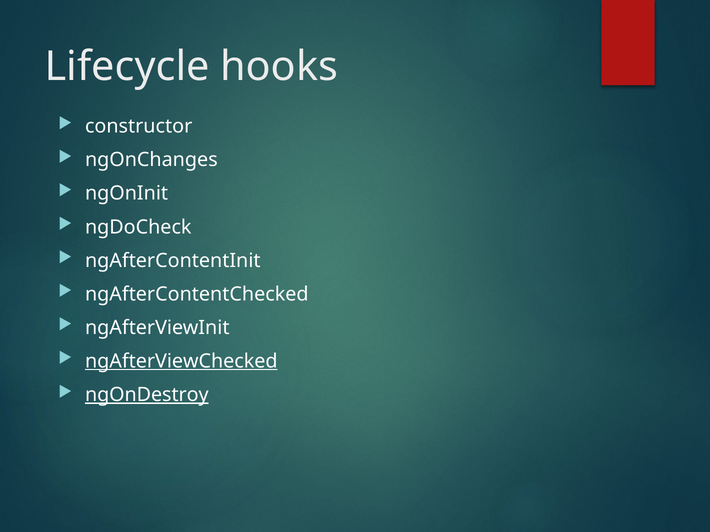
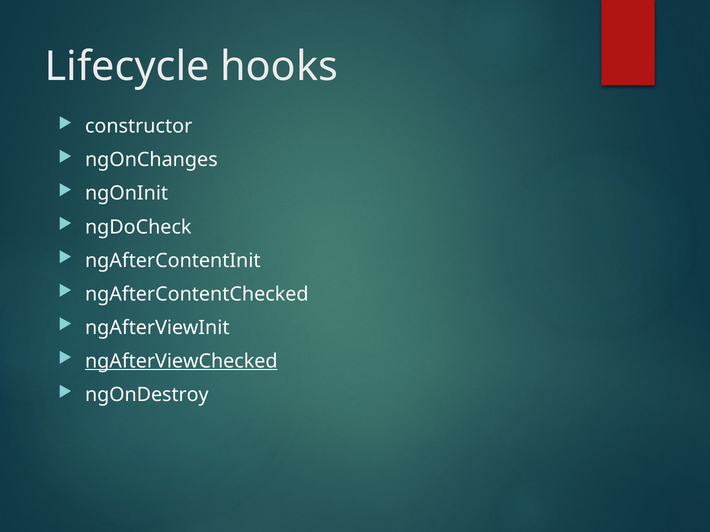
ngOnDestroy underline: present -> none (147, 395)
